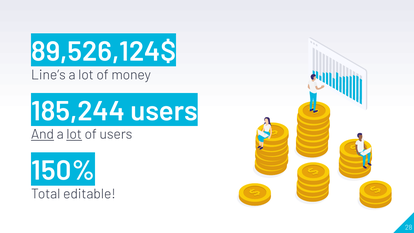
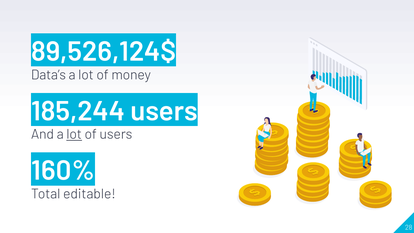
Line’s: Line’s -> Data’s (48, 75)
And underline: present -> none (43, 134)
150%: 150% -> 160% (63, 171)
